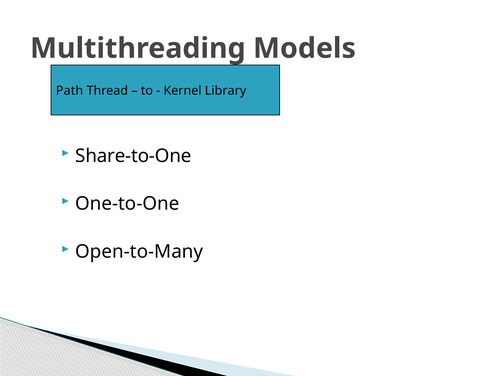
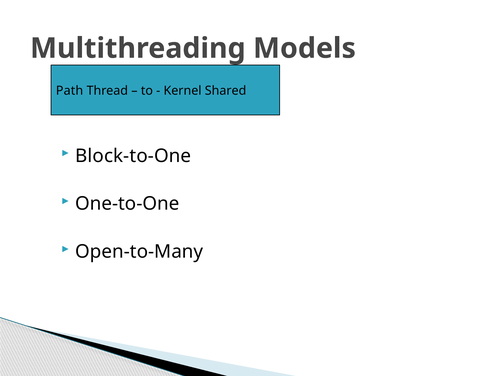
Library: Library -> Shared (226, 91)
Share-to-One: Share-to-One -> Block-to-One (133, 156)
